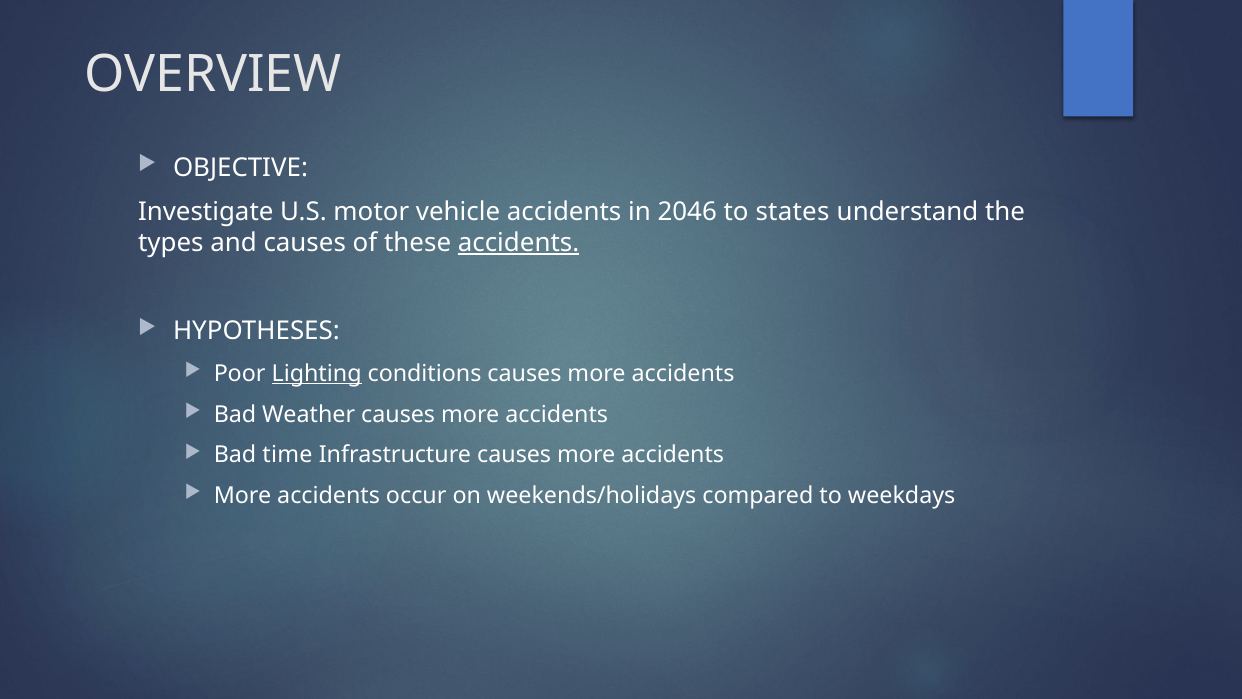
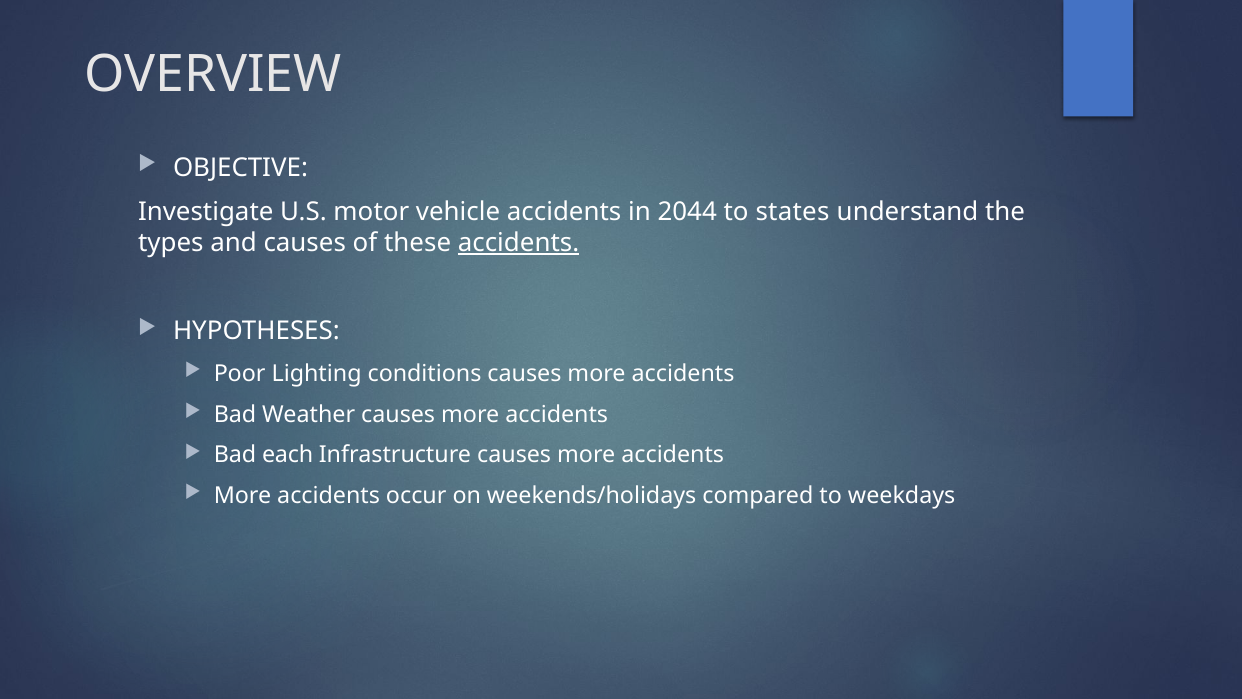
2046: 2046 -> 2044 (687, 212)
Lighting underline: present -> none (317, 373)
time: time -> each (288, 455)
